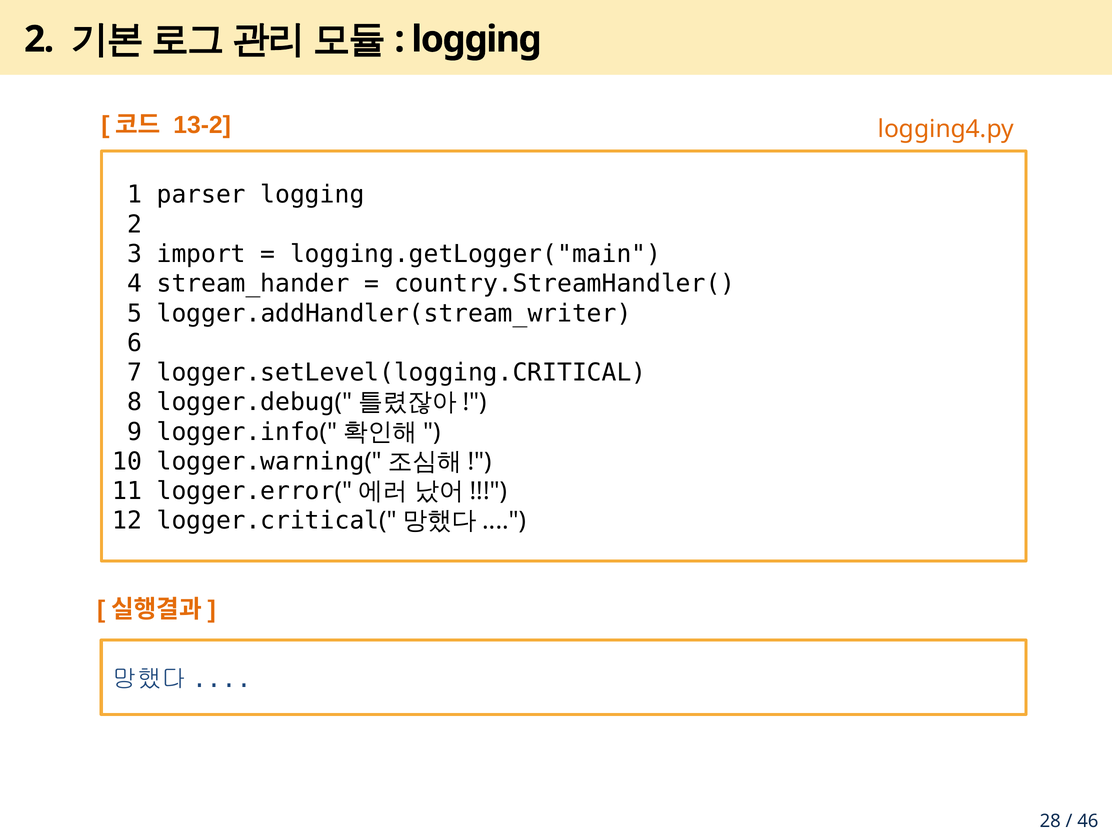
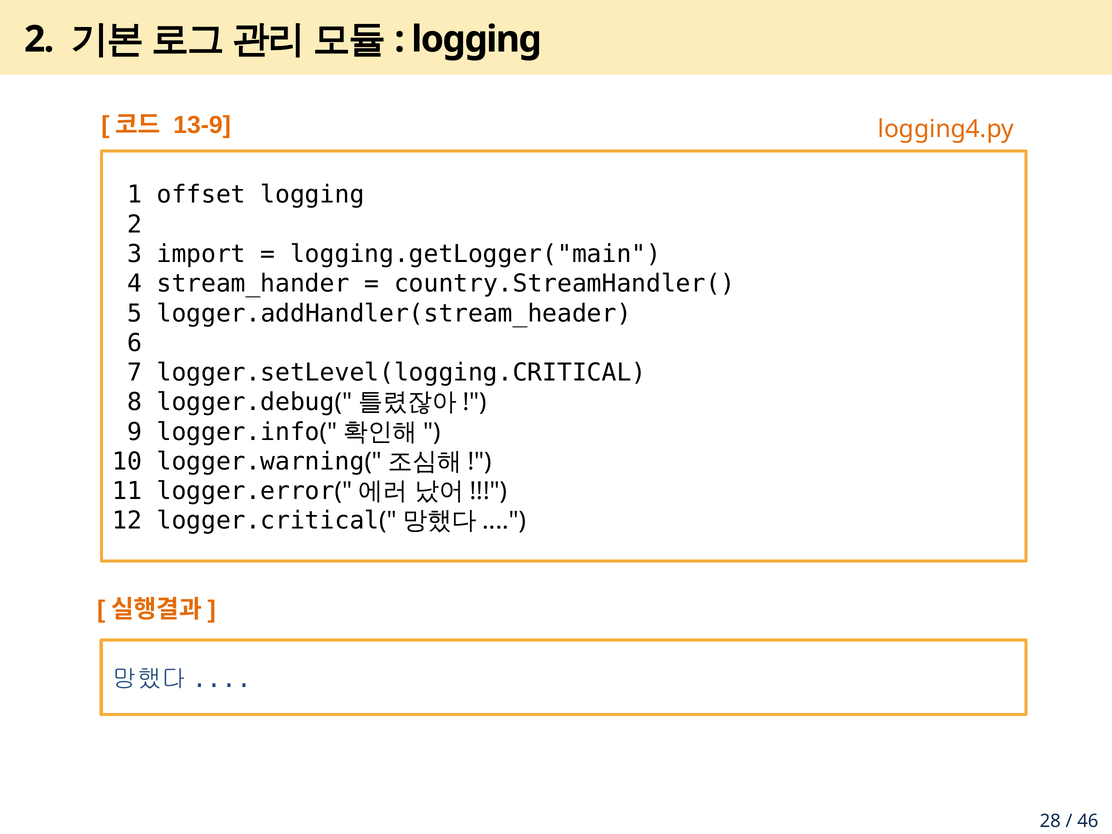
13-2: 13-2 -> 13-9 (202, 125)
parser: parser -> offset (201, 195)
logger.addHandler(stream_writer: logger.addHandler(stream_writer -> logger.addHandler(stream_header (394, 313)
